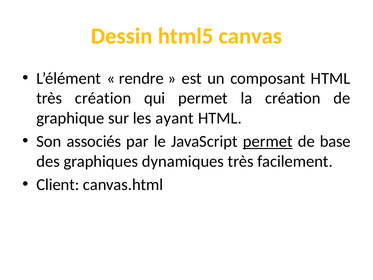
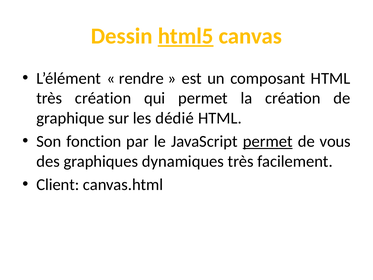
html5 underline: none -> present (186, 36)
ayant: ayant -> dédié (175, 118)
associés: associés -> fonction (94, 141)
base: base -> vous (335, 141)
